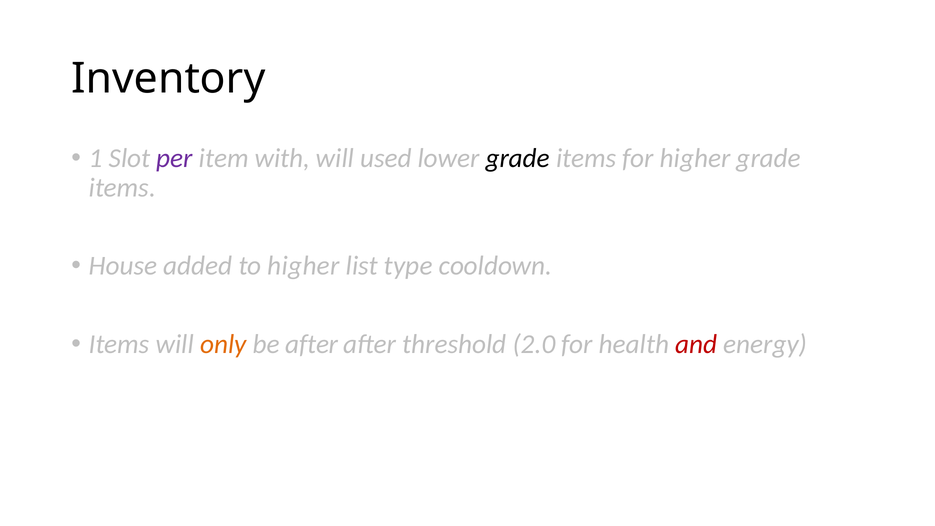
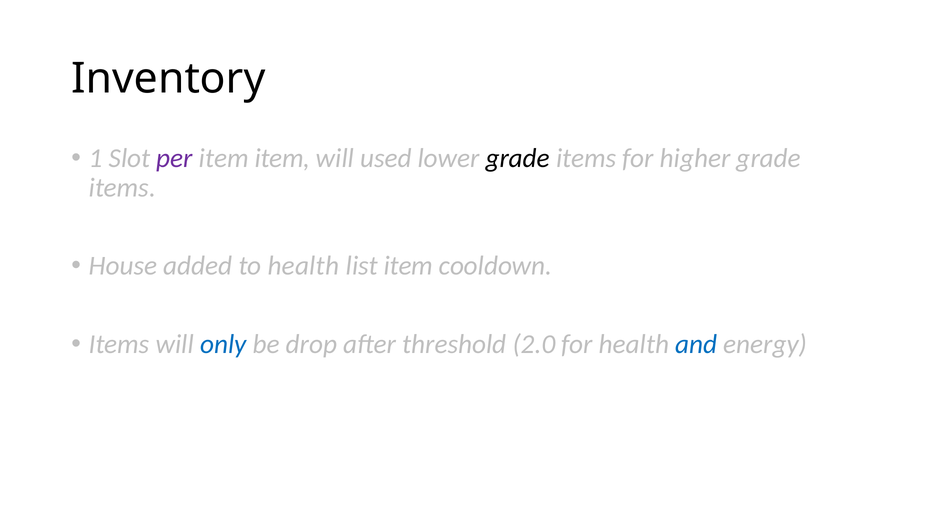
item with: with -> item (282, 158)
to higher: higher -> health (303, 266)
list type: type -> item (408, 266)
only colour: orange -> blue (223, 344)
be after: after -> drop (312, 344)
and colour: red -> blue (696, 344)
